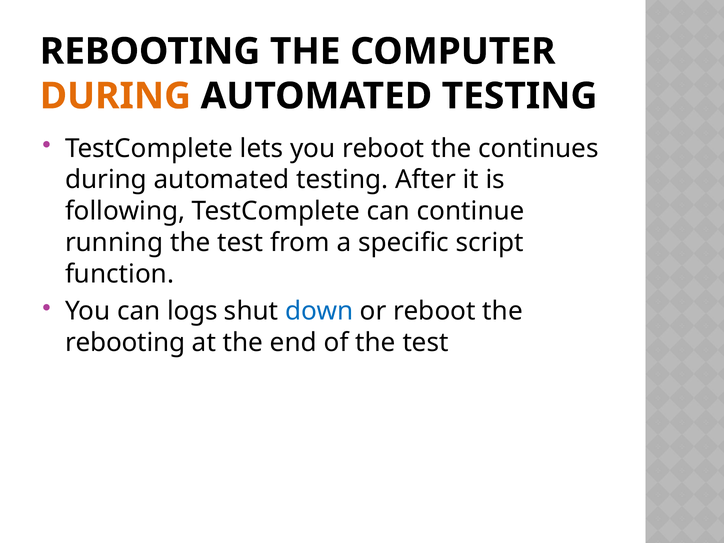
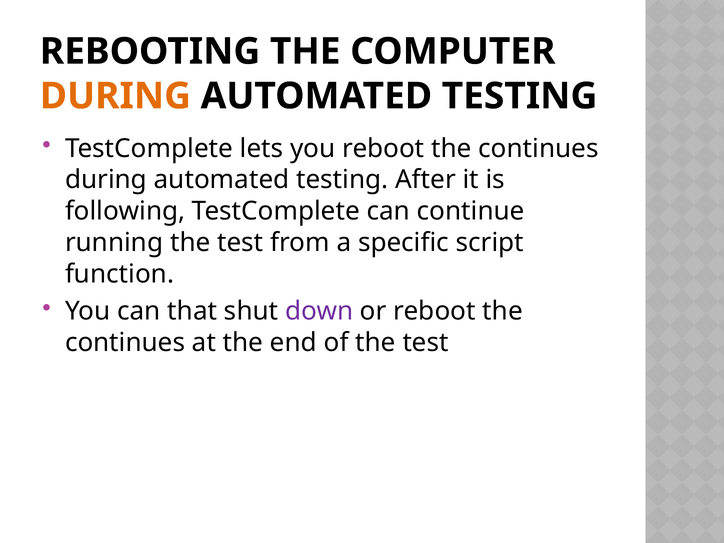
logs: logs -> that (192, 311)
down colour: blue -> purple (319, 311)
rebooting: rebooting -> continues (125, 343)
